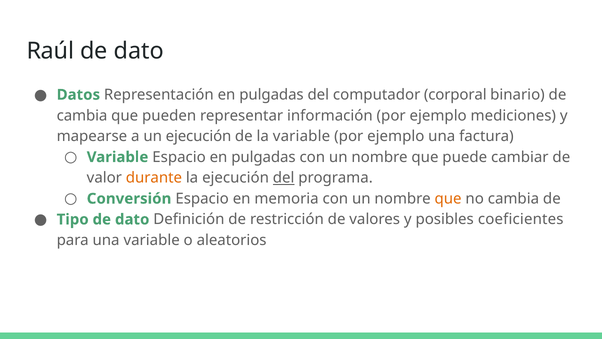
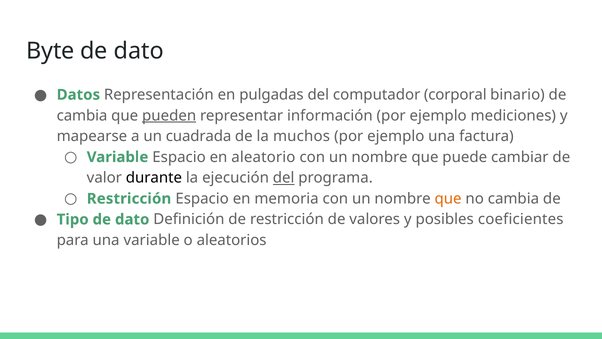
Raúl: Raúl -> Byte (50, 51)
pueden underline: none -> present (169, 115)
un ejecución: ejecución -> cuadrada (199, 136)
la variable: variable -> muchos (302, 136)
Espacio en pulgadas: pulgadas -> aleatorio (263, 157)
durante colour: orange -> black (154, 178)
Conversión: Conversión -> Restricción (129, 198)
